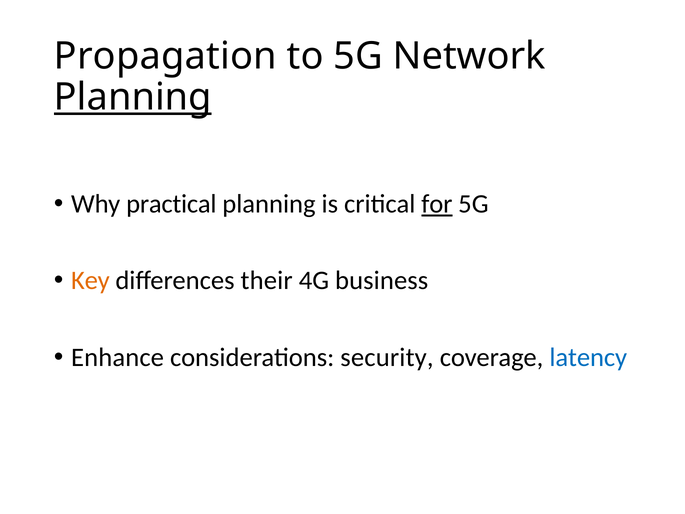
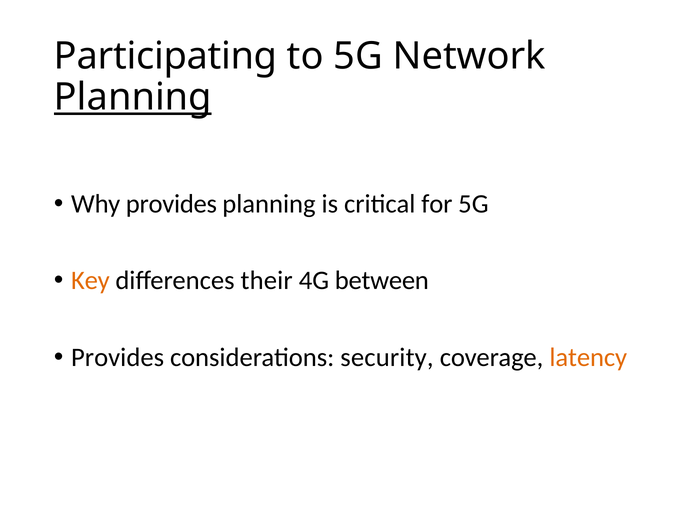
Propagation: Propagation -> Participating (166, 56)
Why practical: practical -> provides (171, 204)
for underline: present -> none (437, 204)
business: business -> between (382, 280)
Enhance: Enhance -> Provides (118, 357)
latency colour: blue -> orange (588, 357)
